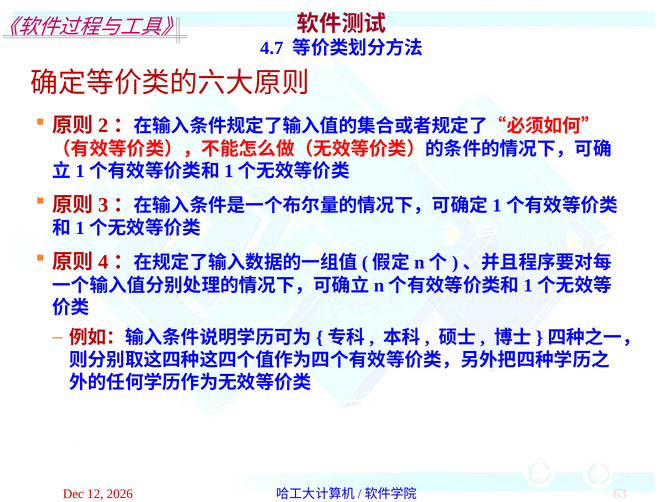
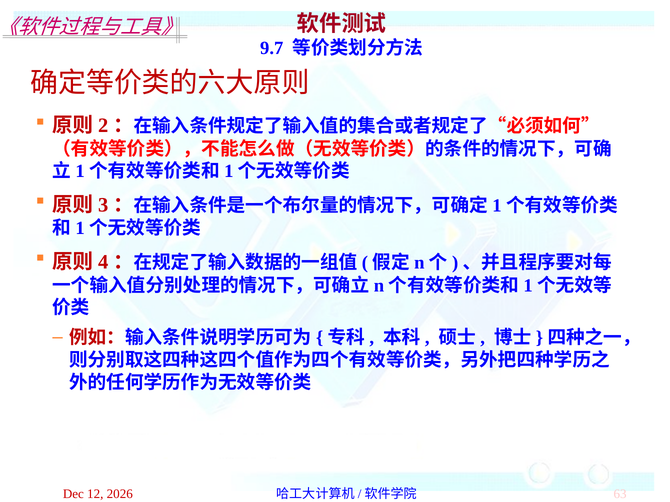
4.7: 4.7 -> 9.7 (272, 48)
